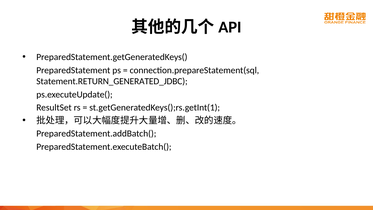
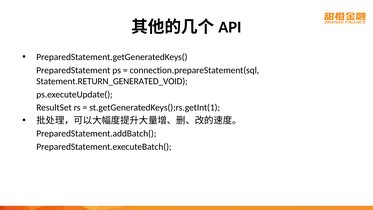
Statement.RETURN_GENERATED_JDBC: Statement.RETURN_GENERATED_JDBC -> Statement.RETURN_GENERATED_VOID (112, 81)
